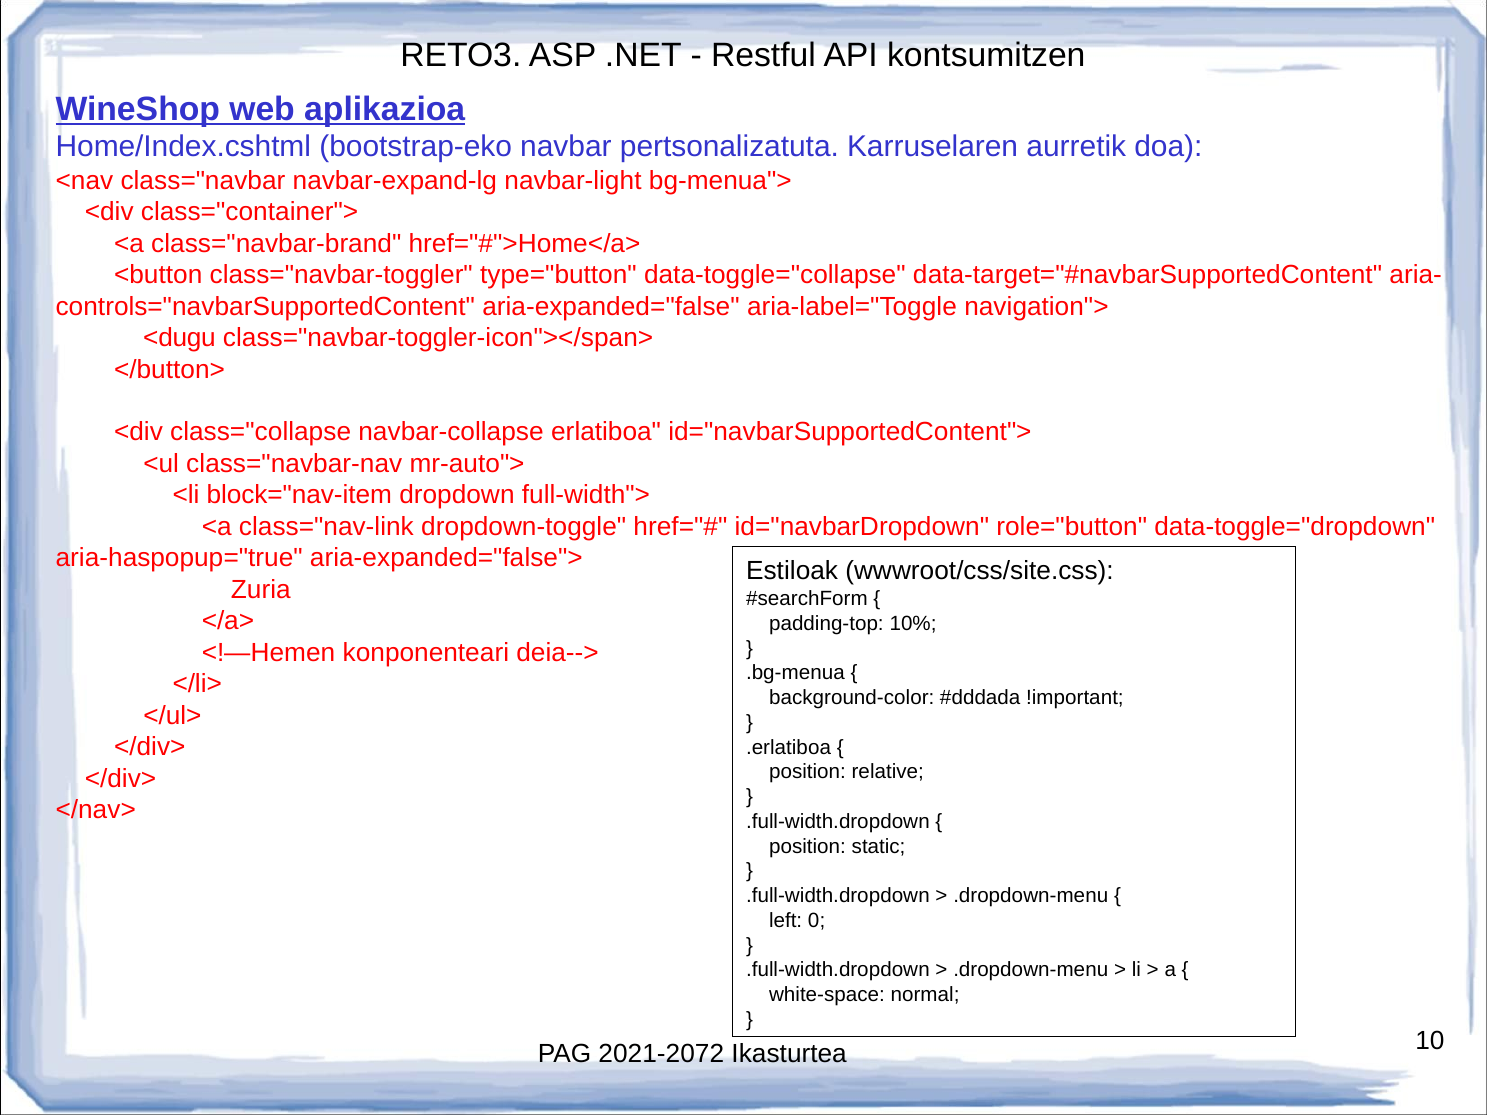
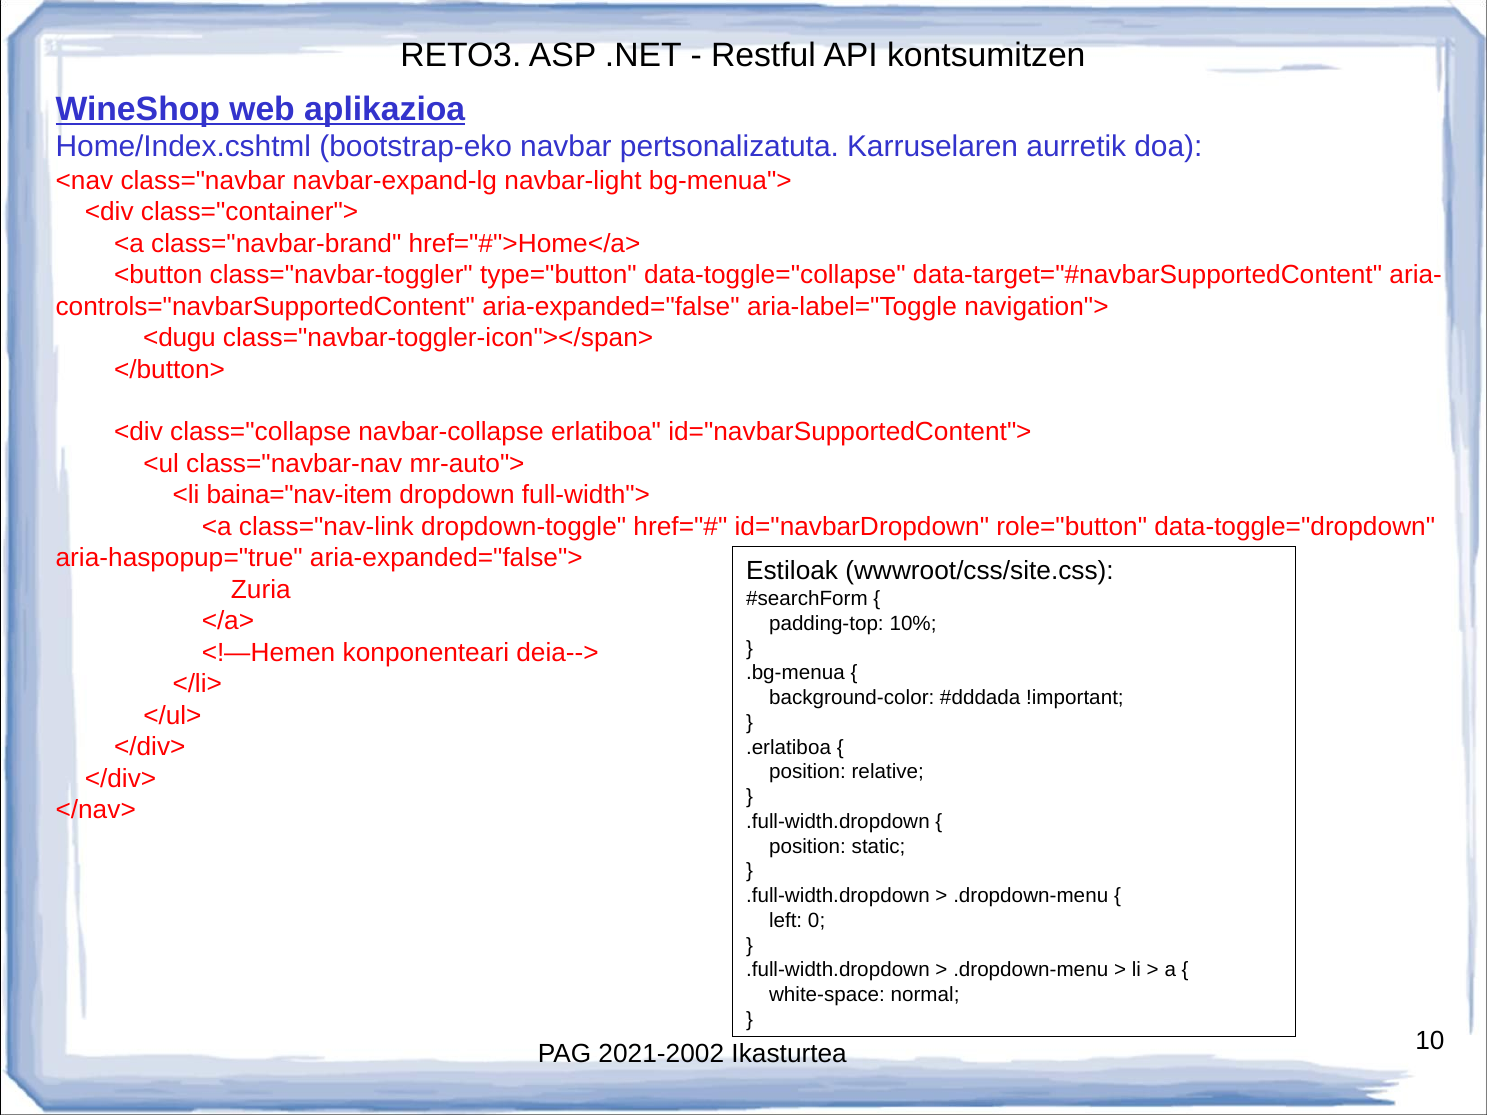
block="nav-item: block="nav-item -> baina="nav-item (299, 495)
2021-2072: 2021-2072 -> 2021-2002 (661, 1054)
